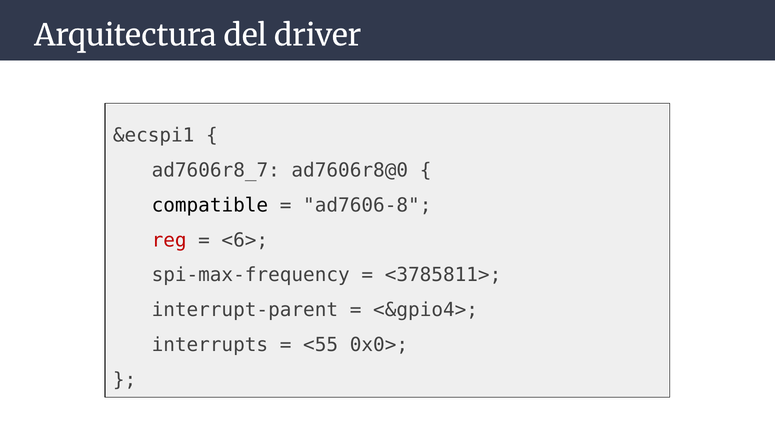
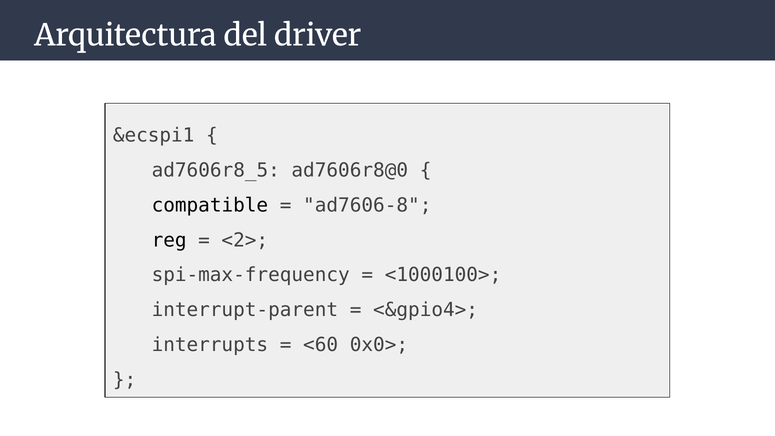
ad7606r8_7: ad7606r8_7 -> ad7606r8_5 (216, 170)
reg colour: red -> black (169, 240)
<6>: <6> -> <2> (245, 240)
<3785811>: <3785811> -> <1000100> (443, 275)
<55: <55 -> <60 (321, 345)
